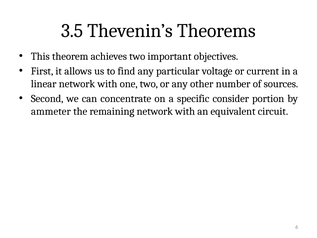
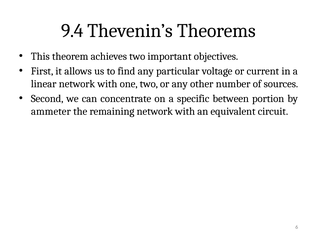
3.5: 3.5 -> 9.4 (72, 31)
consider: consider -> between (231, 98)
